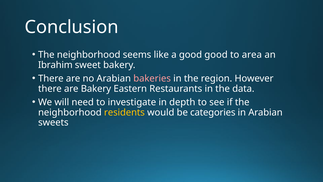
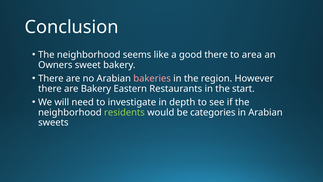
good good: good -> there (216, 55)
Ibrahim: Ibrahim -> Owners (55, 65)
data: data -> start (243, 89)
residents colour: yellow -> light green (124, 112)
